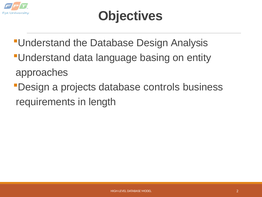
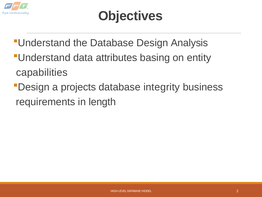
language: language -> attributes (117, 58)
approaches: approaches -> capabilities (42, 72)
controls: controls -> integrity (162, 87)
